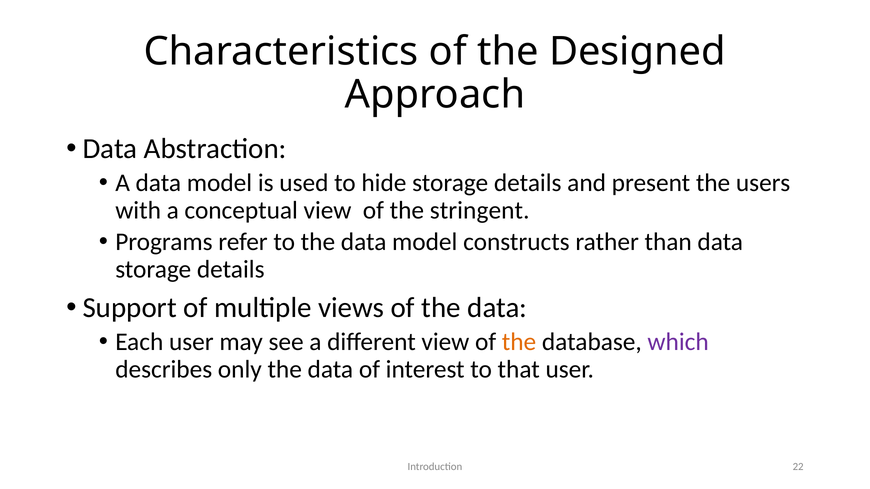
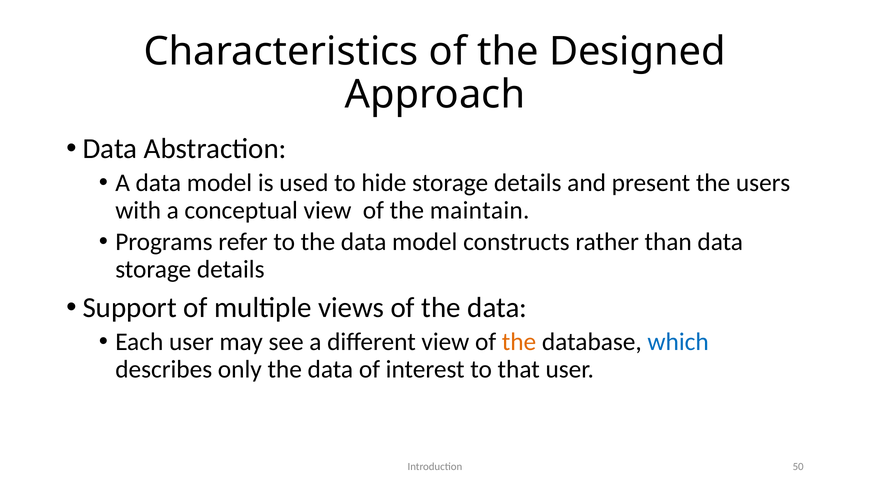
stringent: stringent -> maintain (480, 210)
which colour: purple -> blue (678, 342)
22: 22 -> 50 (798, 467)
